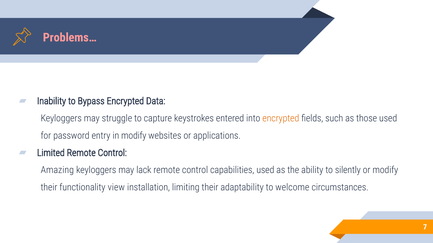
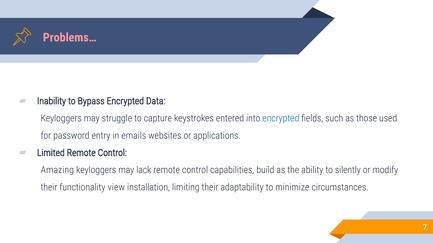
encrypted colour: orange -> blue (281, 119)
in modify: modify -> emails (134, 136)
capabilities used: used -> build (265, 170)
welcome: welcome -> minimize (292, 188)
